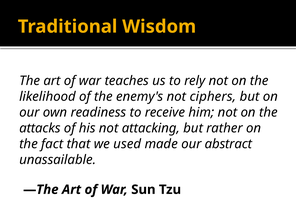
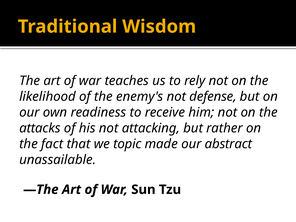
ciphers: ciphers -> defense (213, 97)
used: used -> topic (127, 144)
